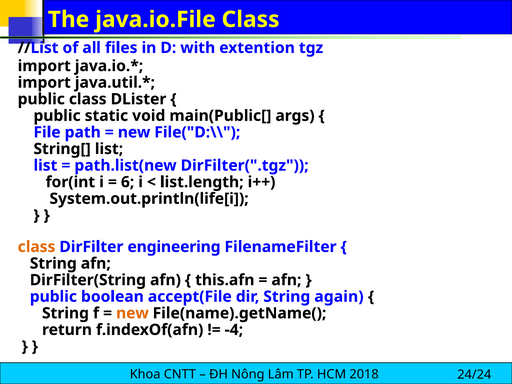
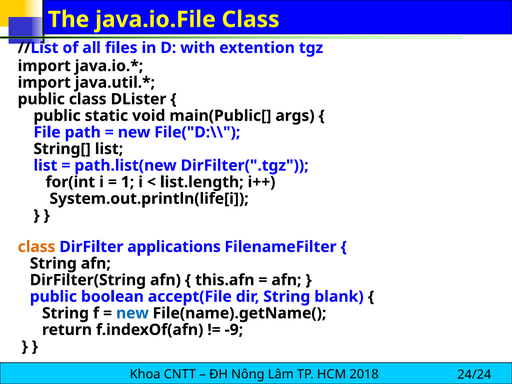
6: 6 -> 1 (128, 182)
engineering: engineering -> applications (174, 247)
again: again -> blank (339, 297)
new colour: orange -> blue (132, 313)
-4: -4 -> -9 (234, 330)
